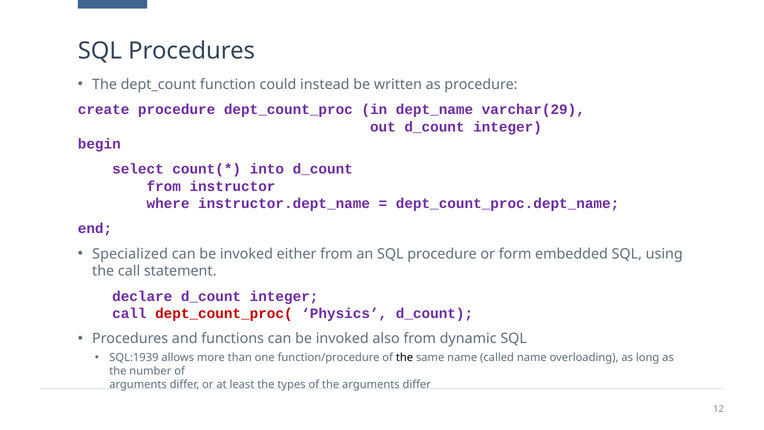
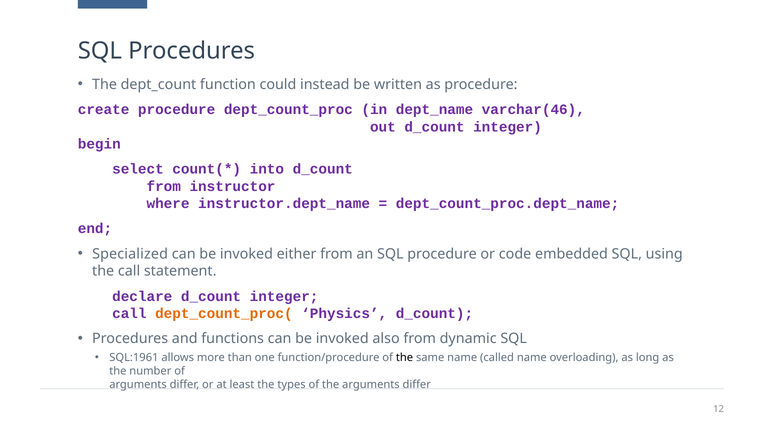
varchar(29: varchar(29 -> varchar(46 (533, 110)
form: form -> code (515, 254)
dept_count_proc( colour: red -> orange (224, 313)
SQL:1939: SQL:1939 -> SQL:1961 (134, 358)
